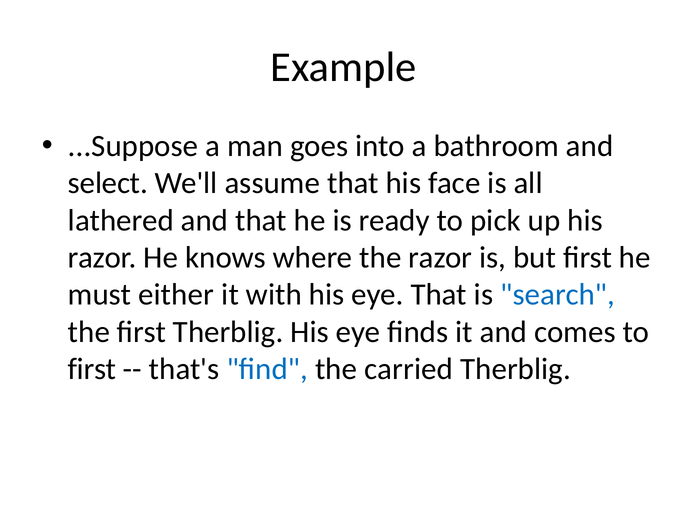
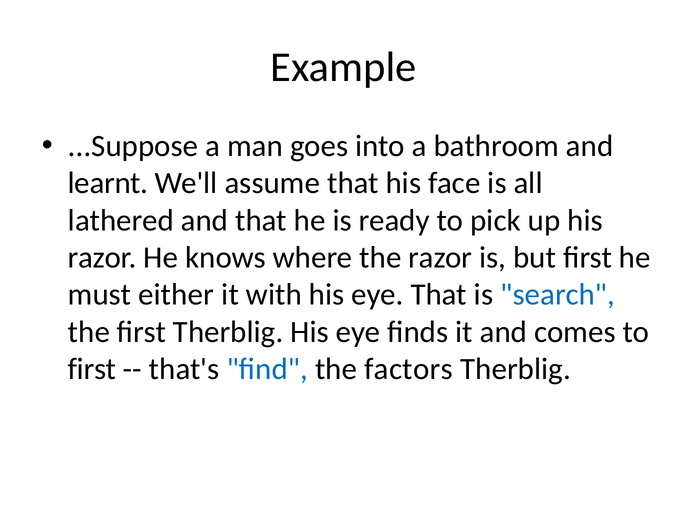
select: select -> learnt (108, 183)
carried: carried -> factors (409, 370)
